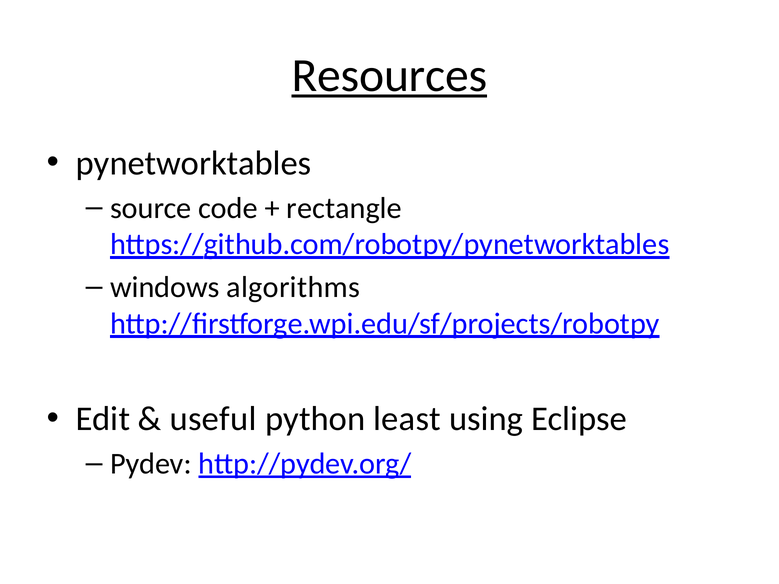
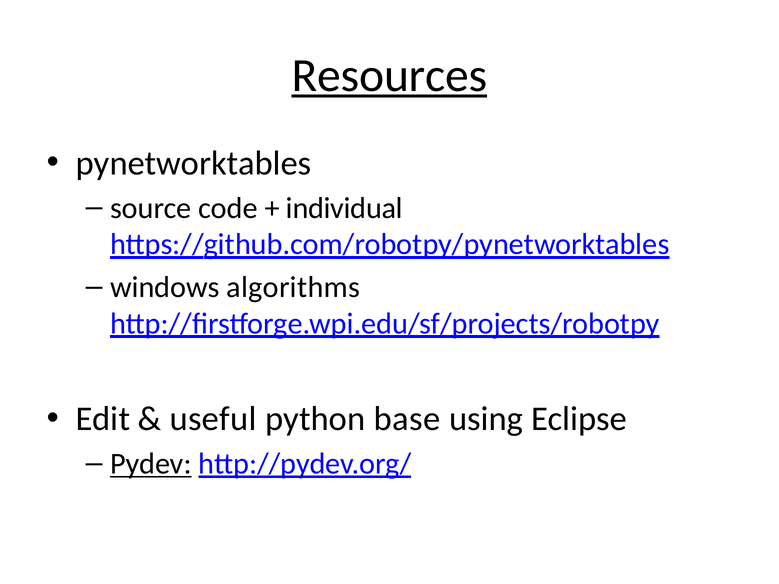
rectangle: rectangle -> individual (344, 208)
least: least -> base (407, 419)
Pydev underline: none -> present (151, 464)
